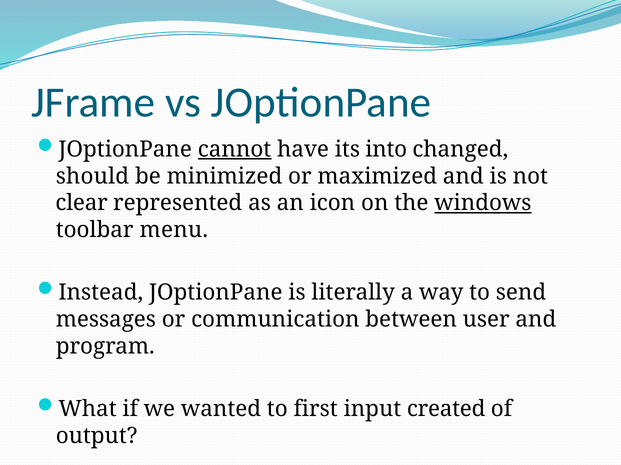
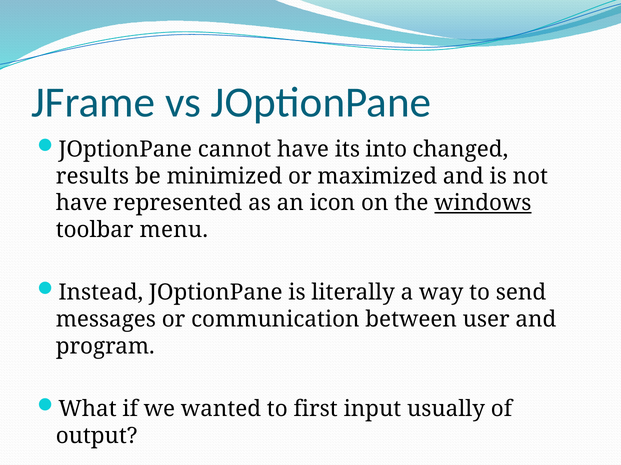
cannot underline: present -> none (235, 150)
should: should -> results (92, 176)
clear: clear -> have (82, 203)
created: created -> usually (446, 409)
